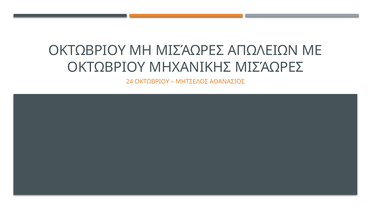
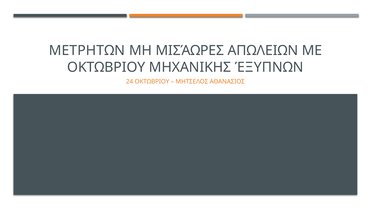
ΟΚΤΩΒΡΙΟΥ: ΟΚΤΩΒΡΙΟΥ -> ΜΕΤΡΗΤΩΝ (87, 51)
ΜΗΧΑΝΙΚΗΣ ΜΙΣΆΩΡΕΣ: ΜΙΣΆΩΡΕΣ -> ΈΞΥΠΝΩΝ (269, 67)
